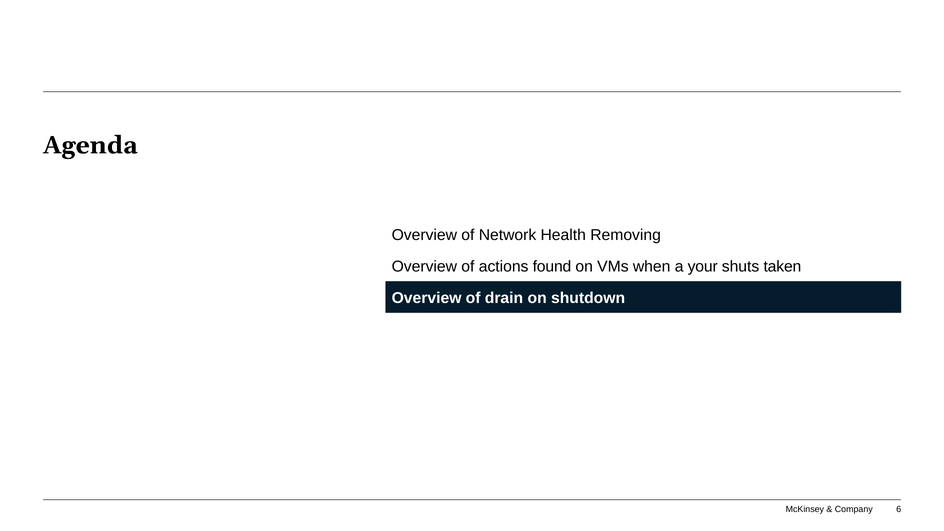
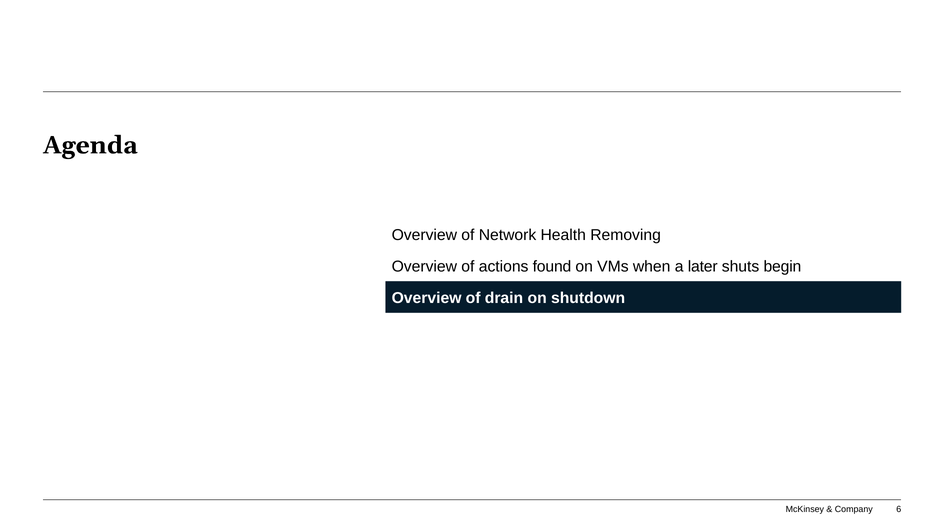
your: your -> later (703, 267)
taken: taken -> begin (782, 267)
